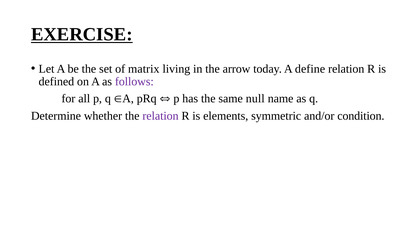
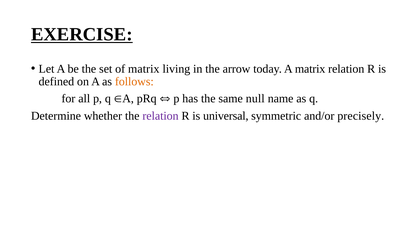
A define: define -> matrix (310, 69)
follows colour: purple -> orange (134, 82)
elements: elements -> universal (226, 116)
condition: condition -> precisely (361, 116)
